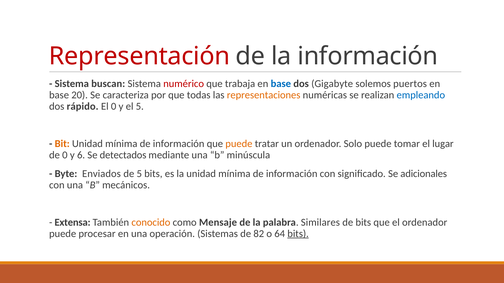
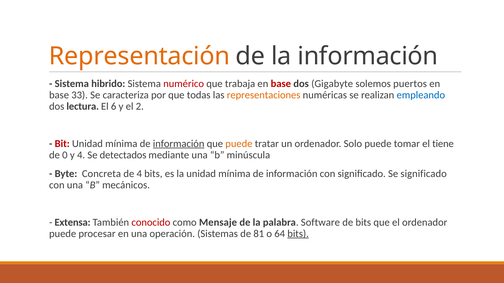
Representación colour: red -> orange (139, 56)
buscan: buscan -> hibrido (108, 84)
base colour: blue -> red (281, 84)
20: 20 -> 33 (80, 95)
rápido: rápido -> lectura (83, 106)
El 0: 0 -> 6 (114, 106)
el 5: 5 -> 2 (140, 106)
Bit colour: orange -> red (62, 144)
información underline: none -> present (179, 144)
lugar: lugar -> tiene (443, 144)
y 6: 6 -> 4 (81, 155)
Enviados: Enviados -> Concreta (101, 174)
de 5: 5 -> 4 (139, 174)
Se adicionales: adicionales -> significado (424, 174)
conocido colour: orange -> red (151, 223)
Similares: Similares -> Software (320, 223)
82: 82 -> 81 (259, 234)
